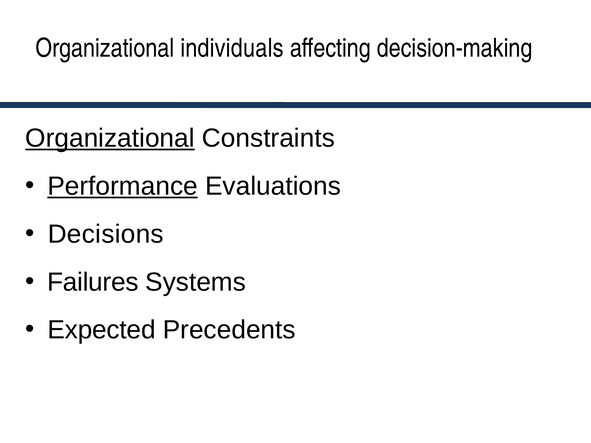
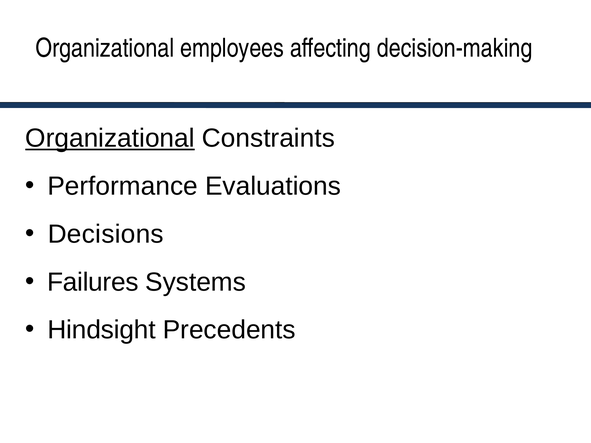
individuals: individuals -> employees (232, 48)
Performance underline: present -> none (123, 186)
Expected: Expected -> Hindsight (102, 330)
